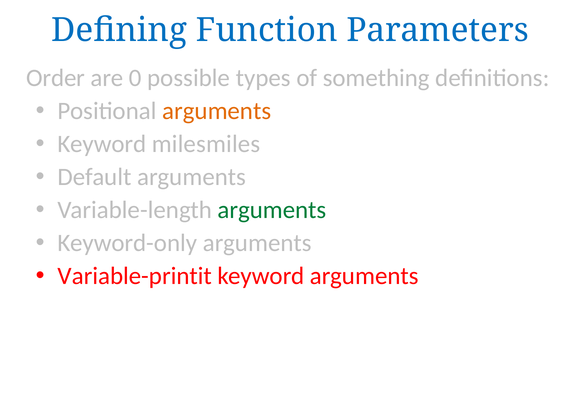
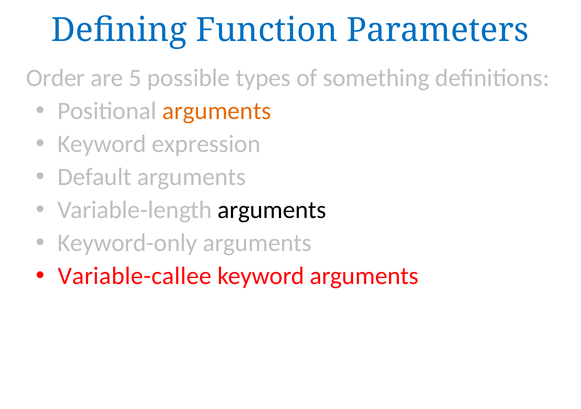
0: 0 -> 5 (135, 78)
milesmiles: milesmiles -> expression (206, 144)
arguments colour: green -> black (272, 210)
Variable-printit: Variable-printit -> Variable-callee (135, 276)
